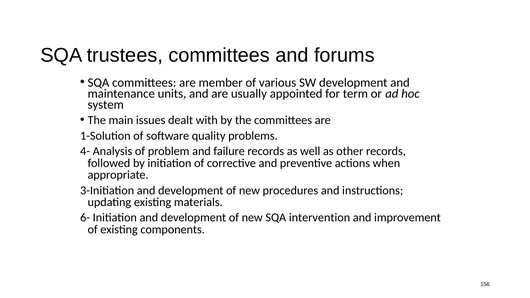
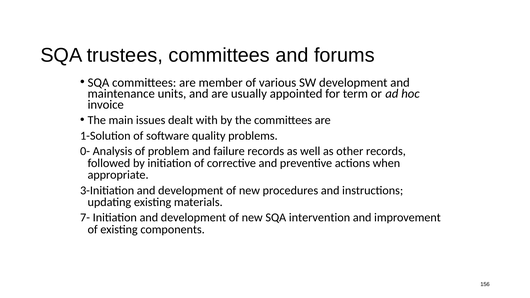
system: system -> invoice (106, 105)
4-: 4- -> 0- (85, 151)
6-: 6- -> 7- (85, 218)
